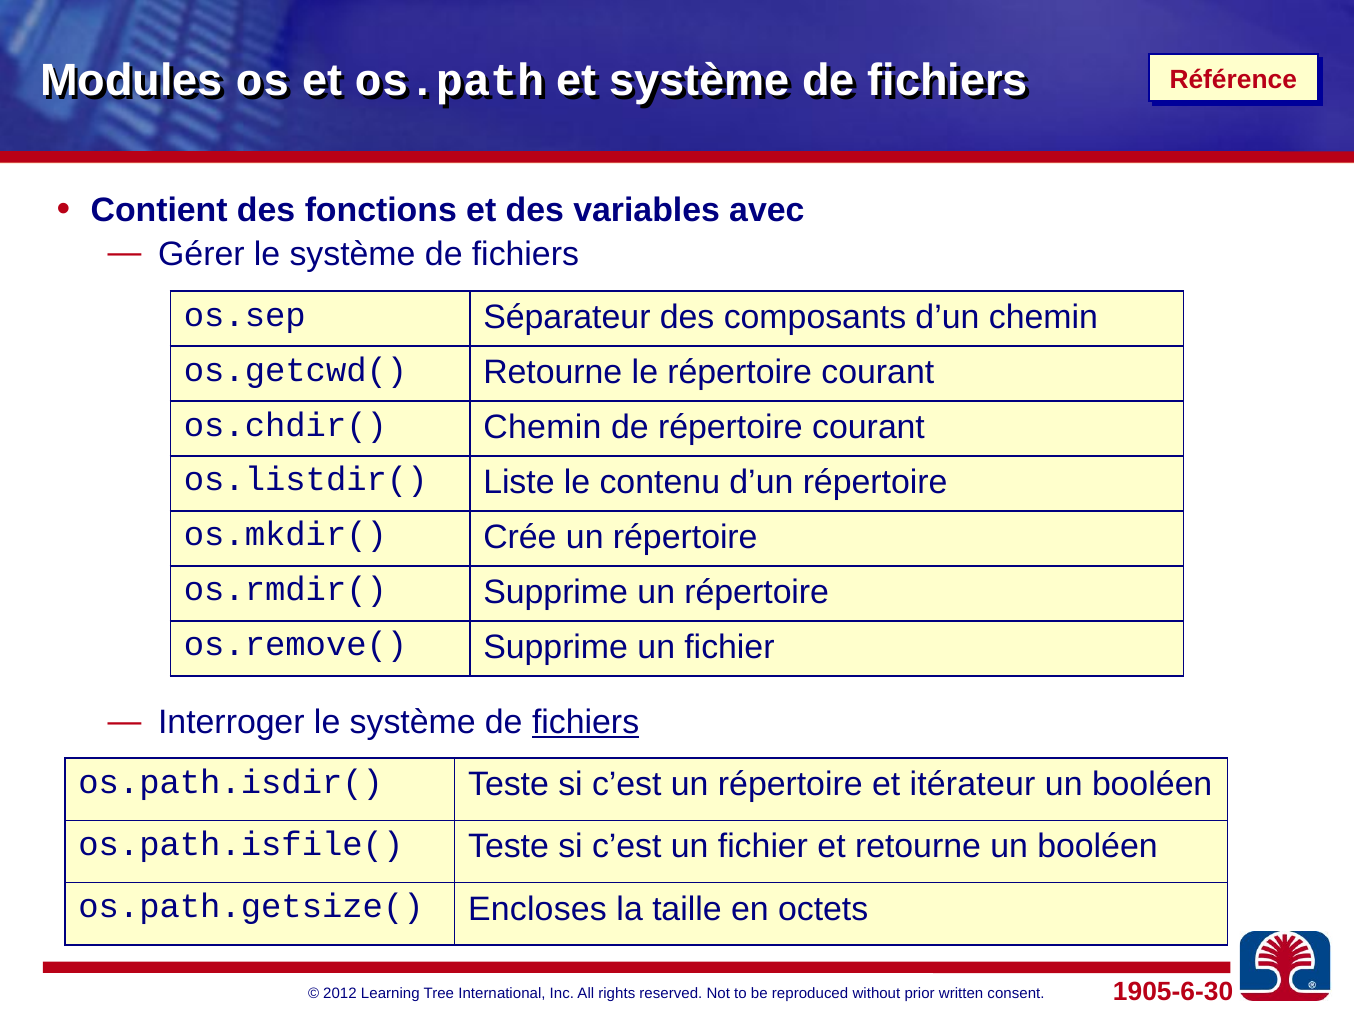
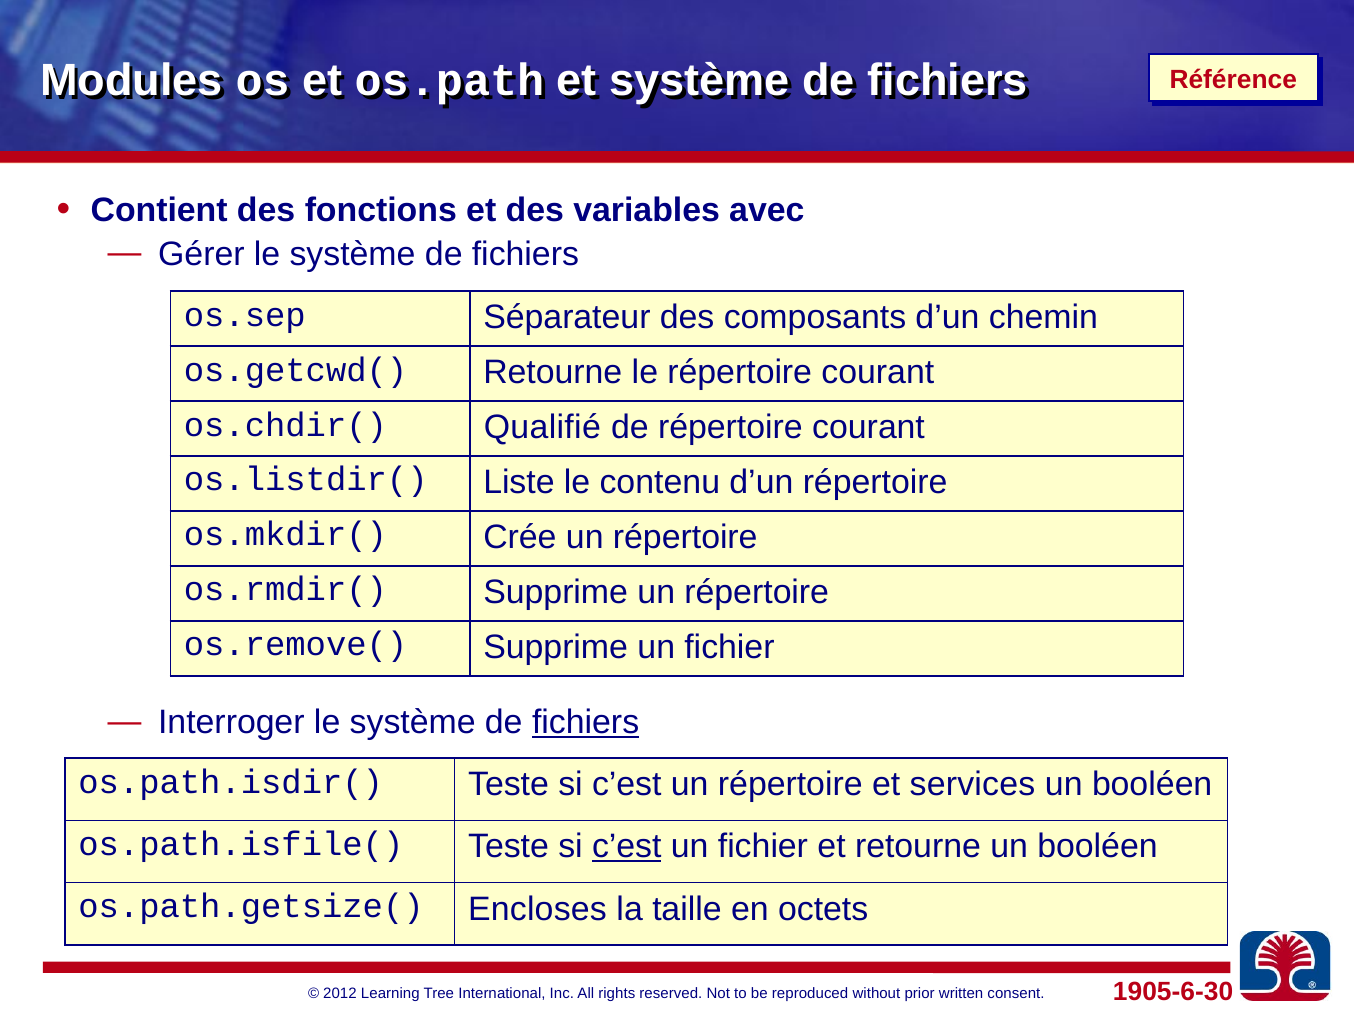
os.chdir( Chemin: Chemin -> Qualifié (542, 427)
itérateur: itérateur -> services (972, 784)
c’est underline: none -> present (627, 846)
